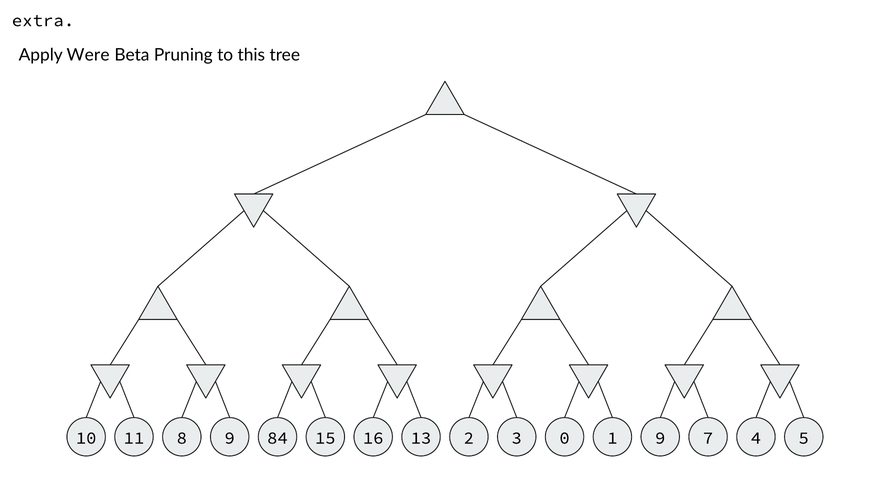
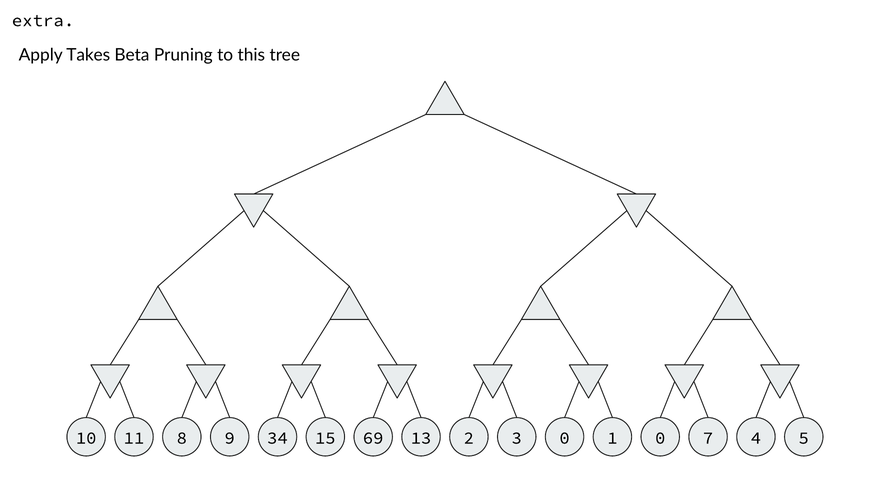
Were: Were -> Takes (88, 55)
84: 84 -> 34 (277, 439)
16: 16 -> 69 (373, 439)
1 9: 9 -> 0 (660, 439)
